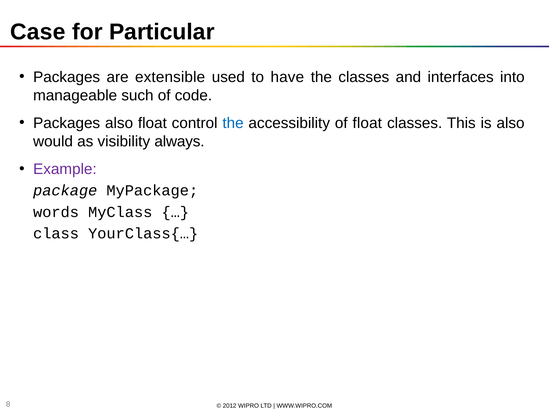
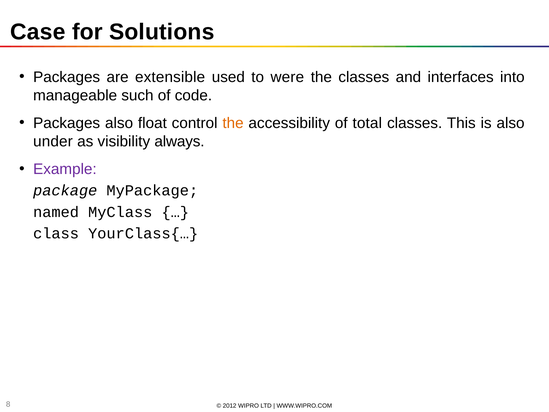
Particular: Particular -> Solutions (162, 32)
have: have -> were (287, 77)
the colour: blue -> orange (233, 123)
of float: float -> total (367, 123)
would: would -> under (53, 141)
words: words -> named (56, 212)
